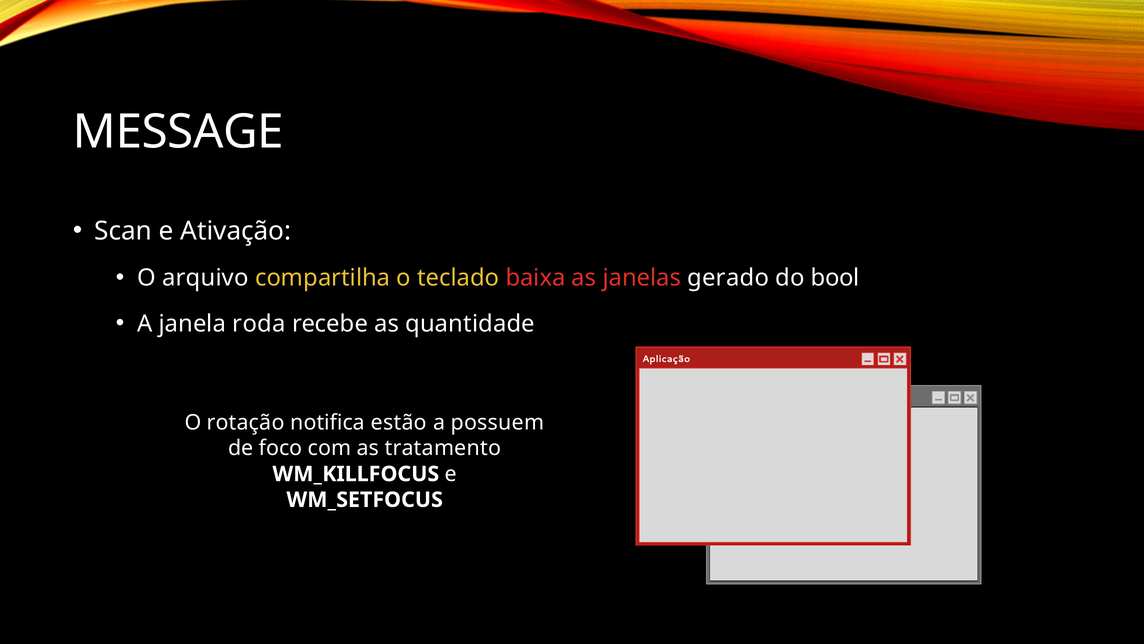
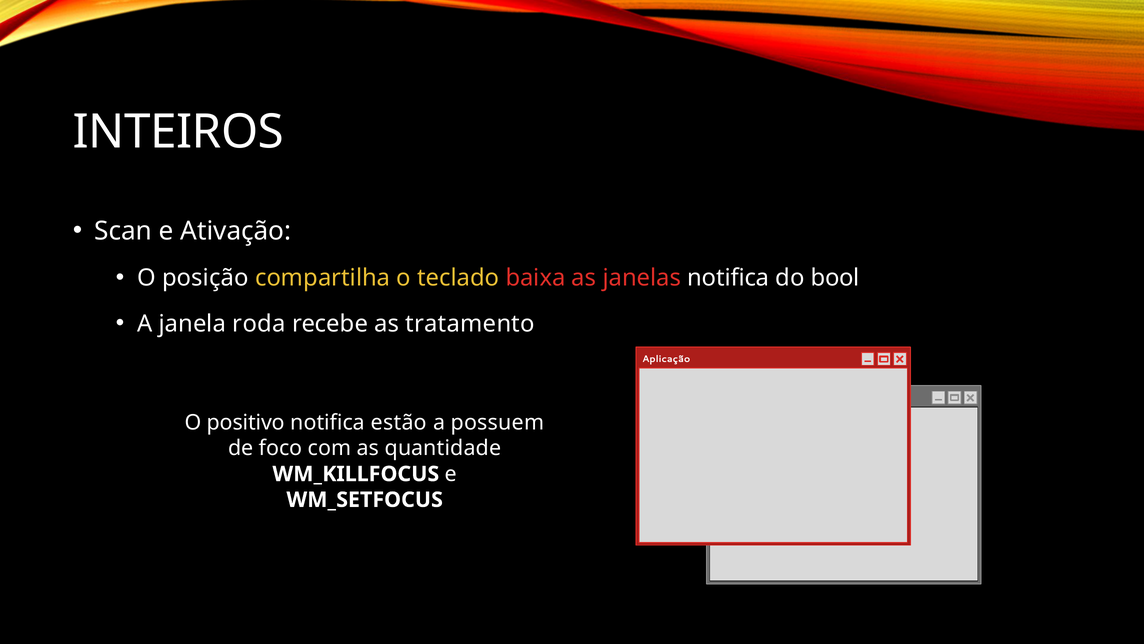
MESSAGE: MESSAGE -> INTEIROS (178, 132)
arquivo: arquivo -> posição (205, 278)
janelas gerado: gerado -> notifica (728, 278)
quantidade: quantidade -> tratamento (470, 324)
rotação: rotação -> positivo (246, 422)
tratamento: tratamento -> quantidade (443, 448)
